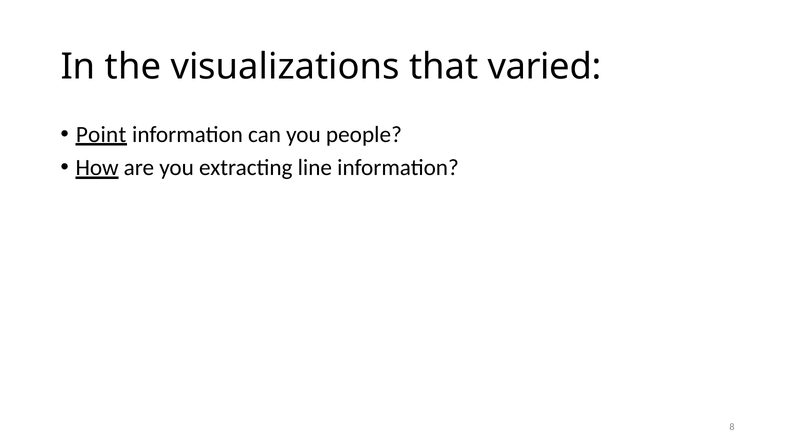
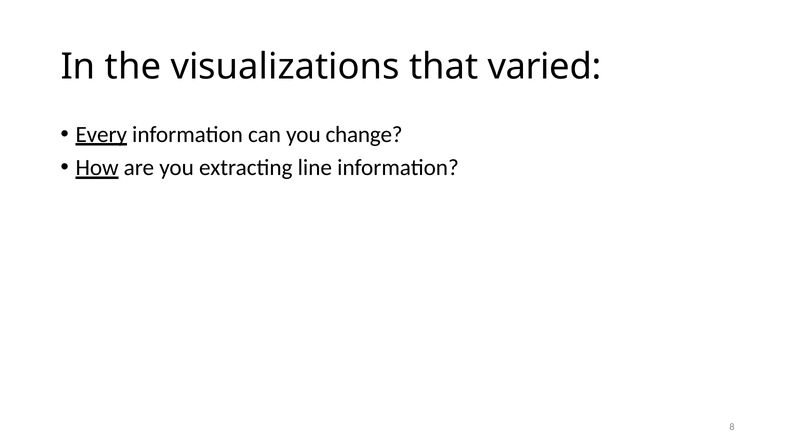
Point: Point -> Every (101, 134)
people: people -> change (364, 134)
